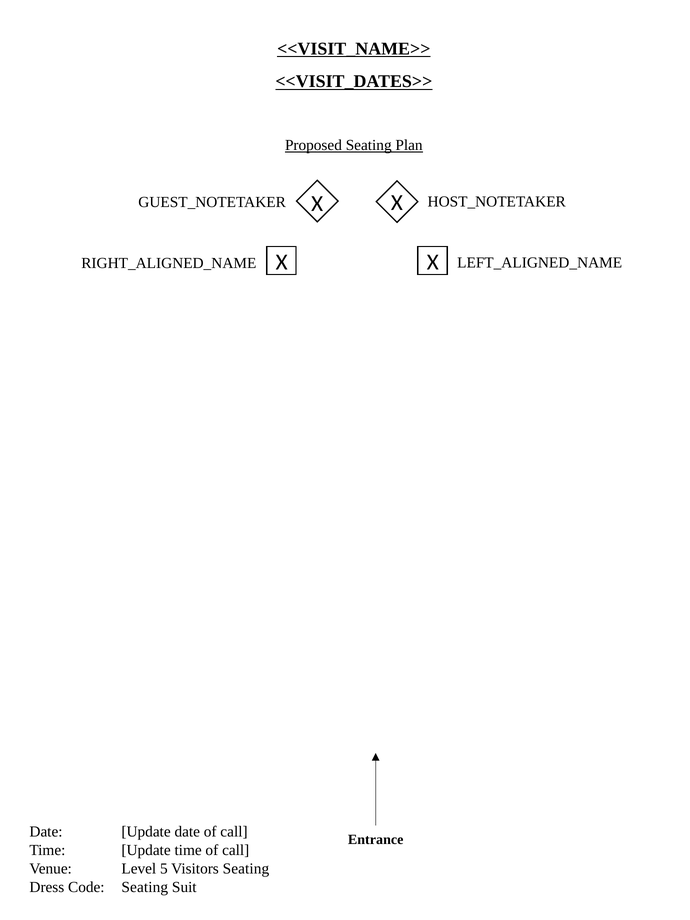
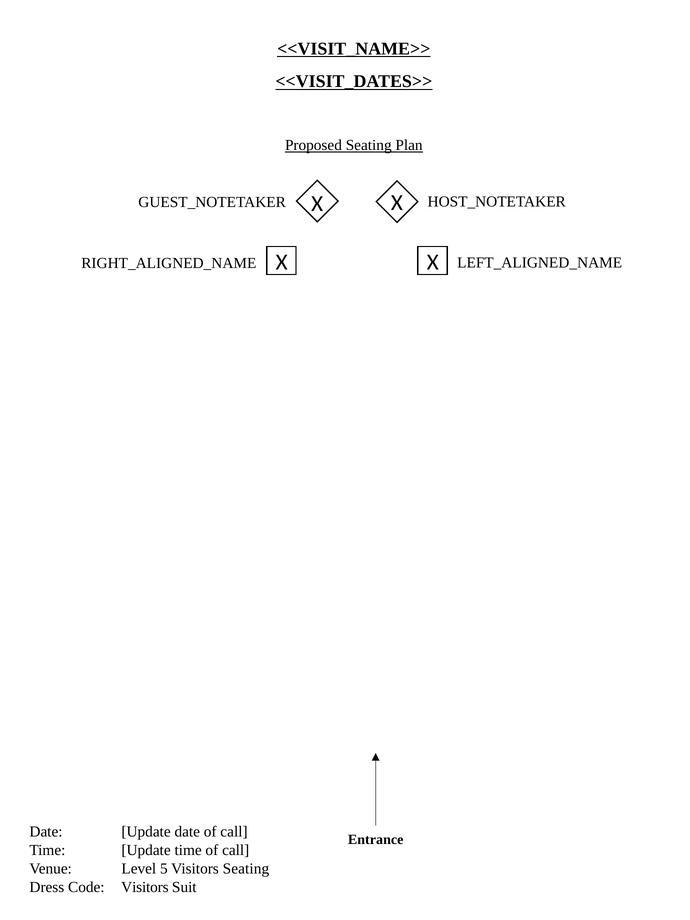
Code Seating: Seating -> Visitors (145, 887)
